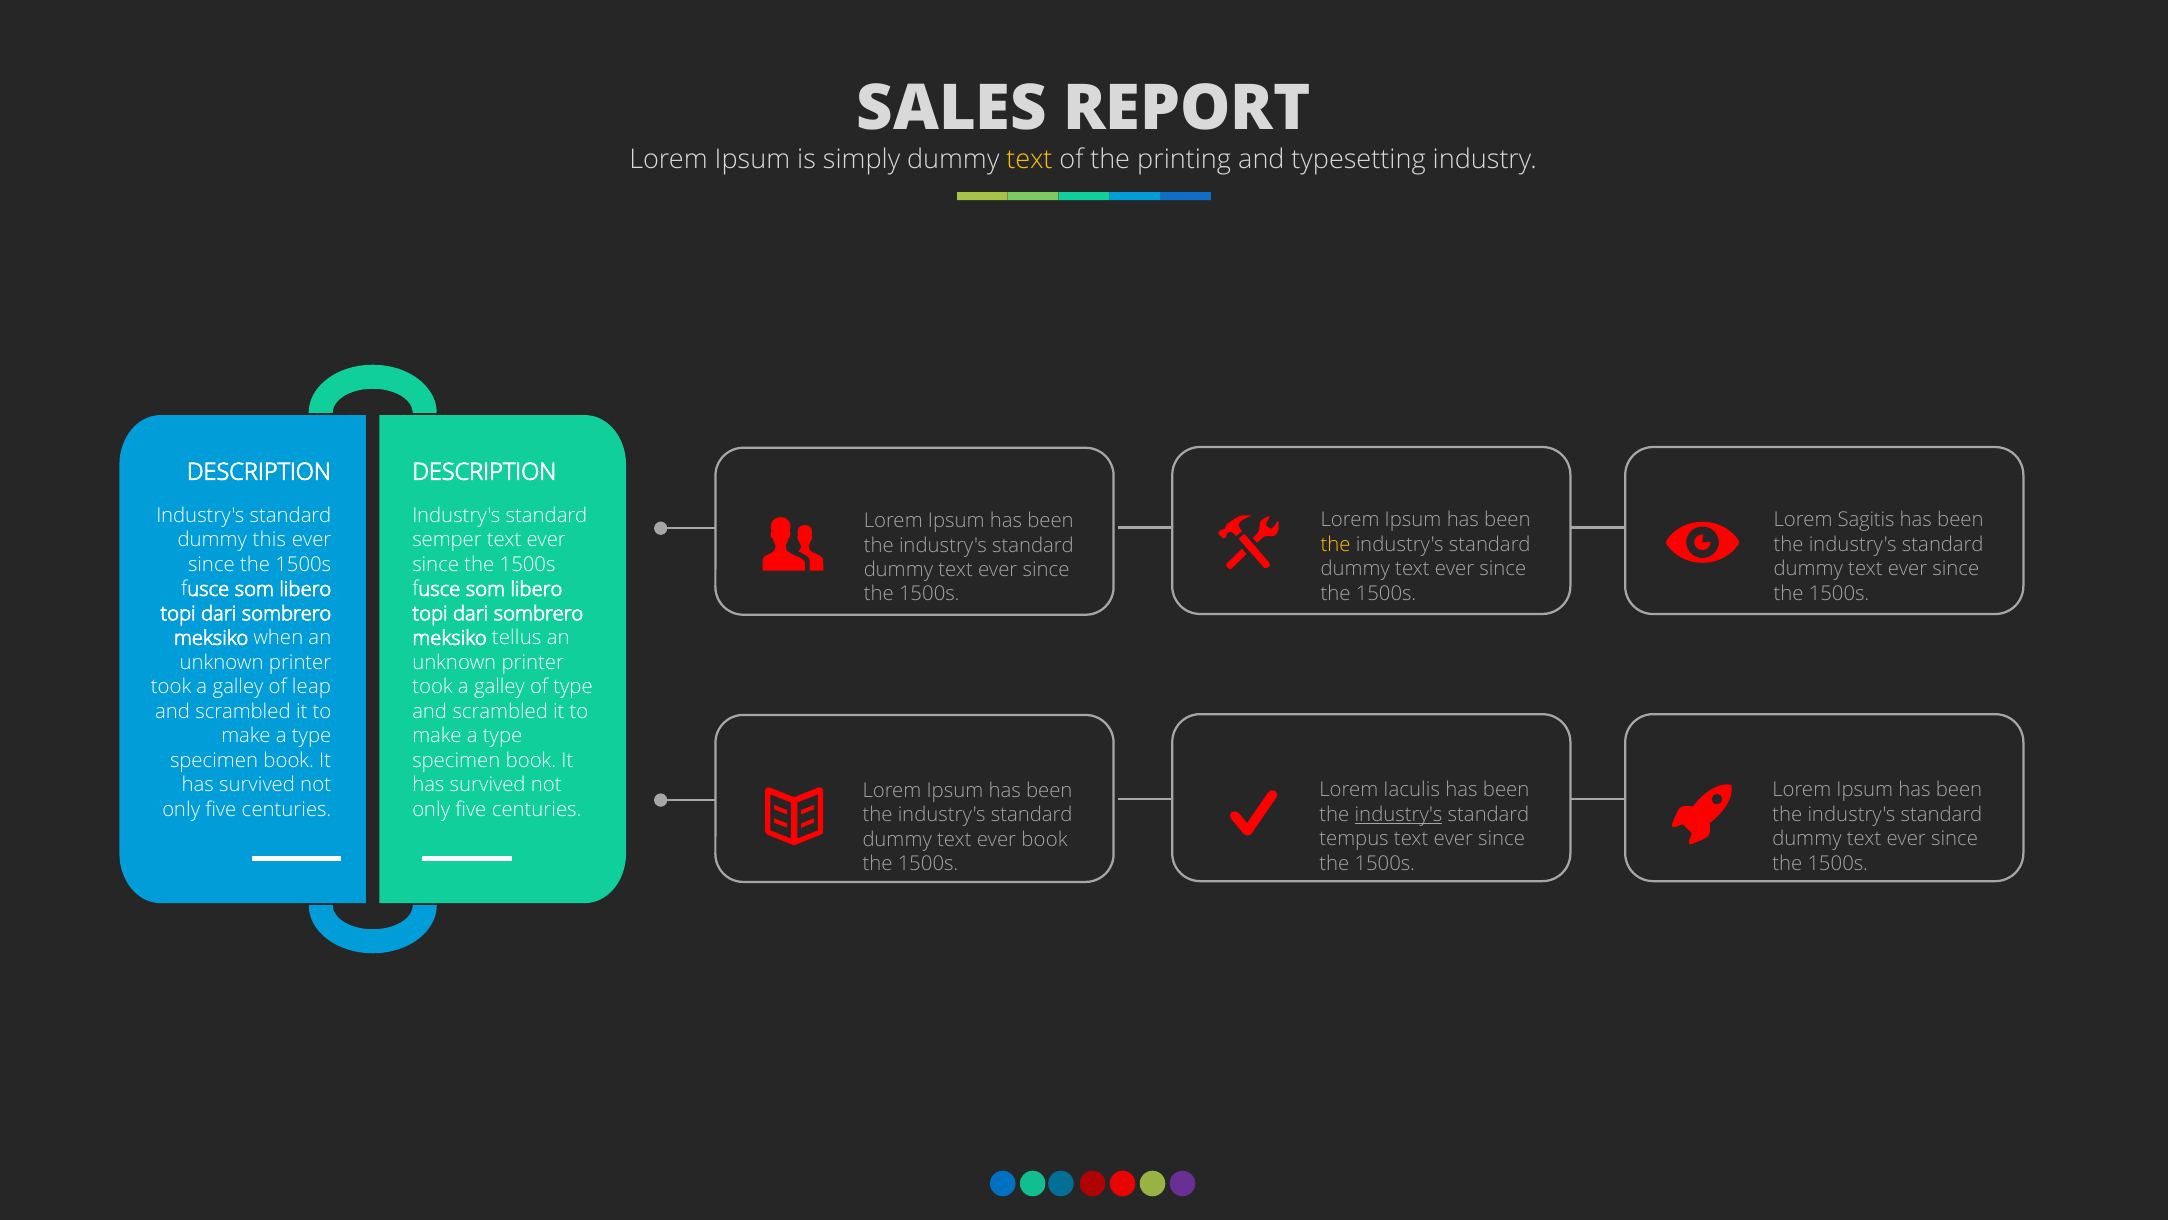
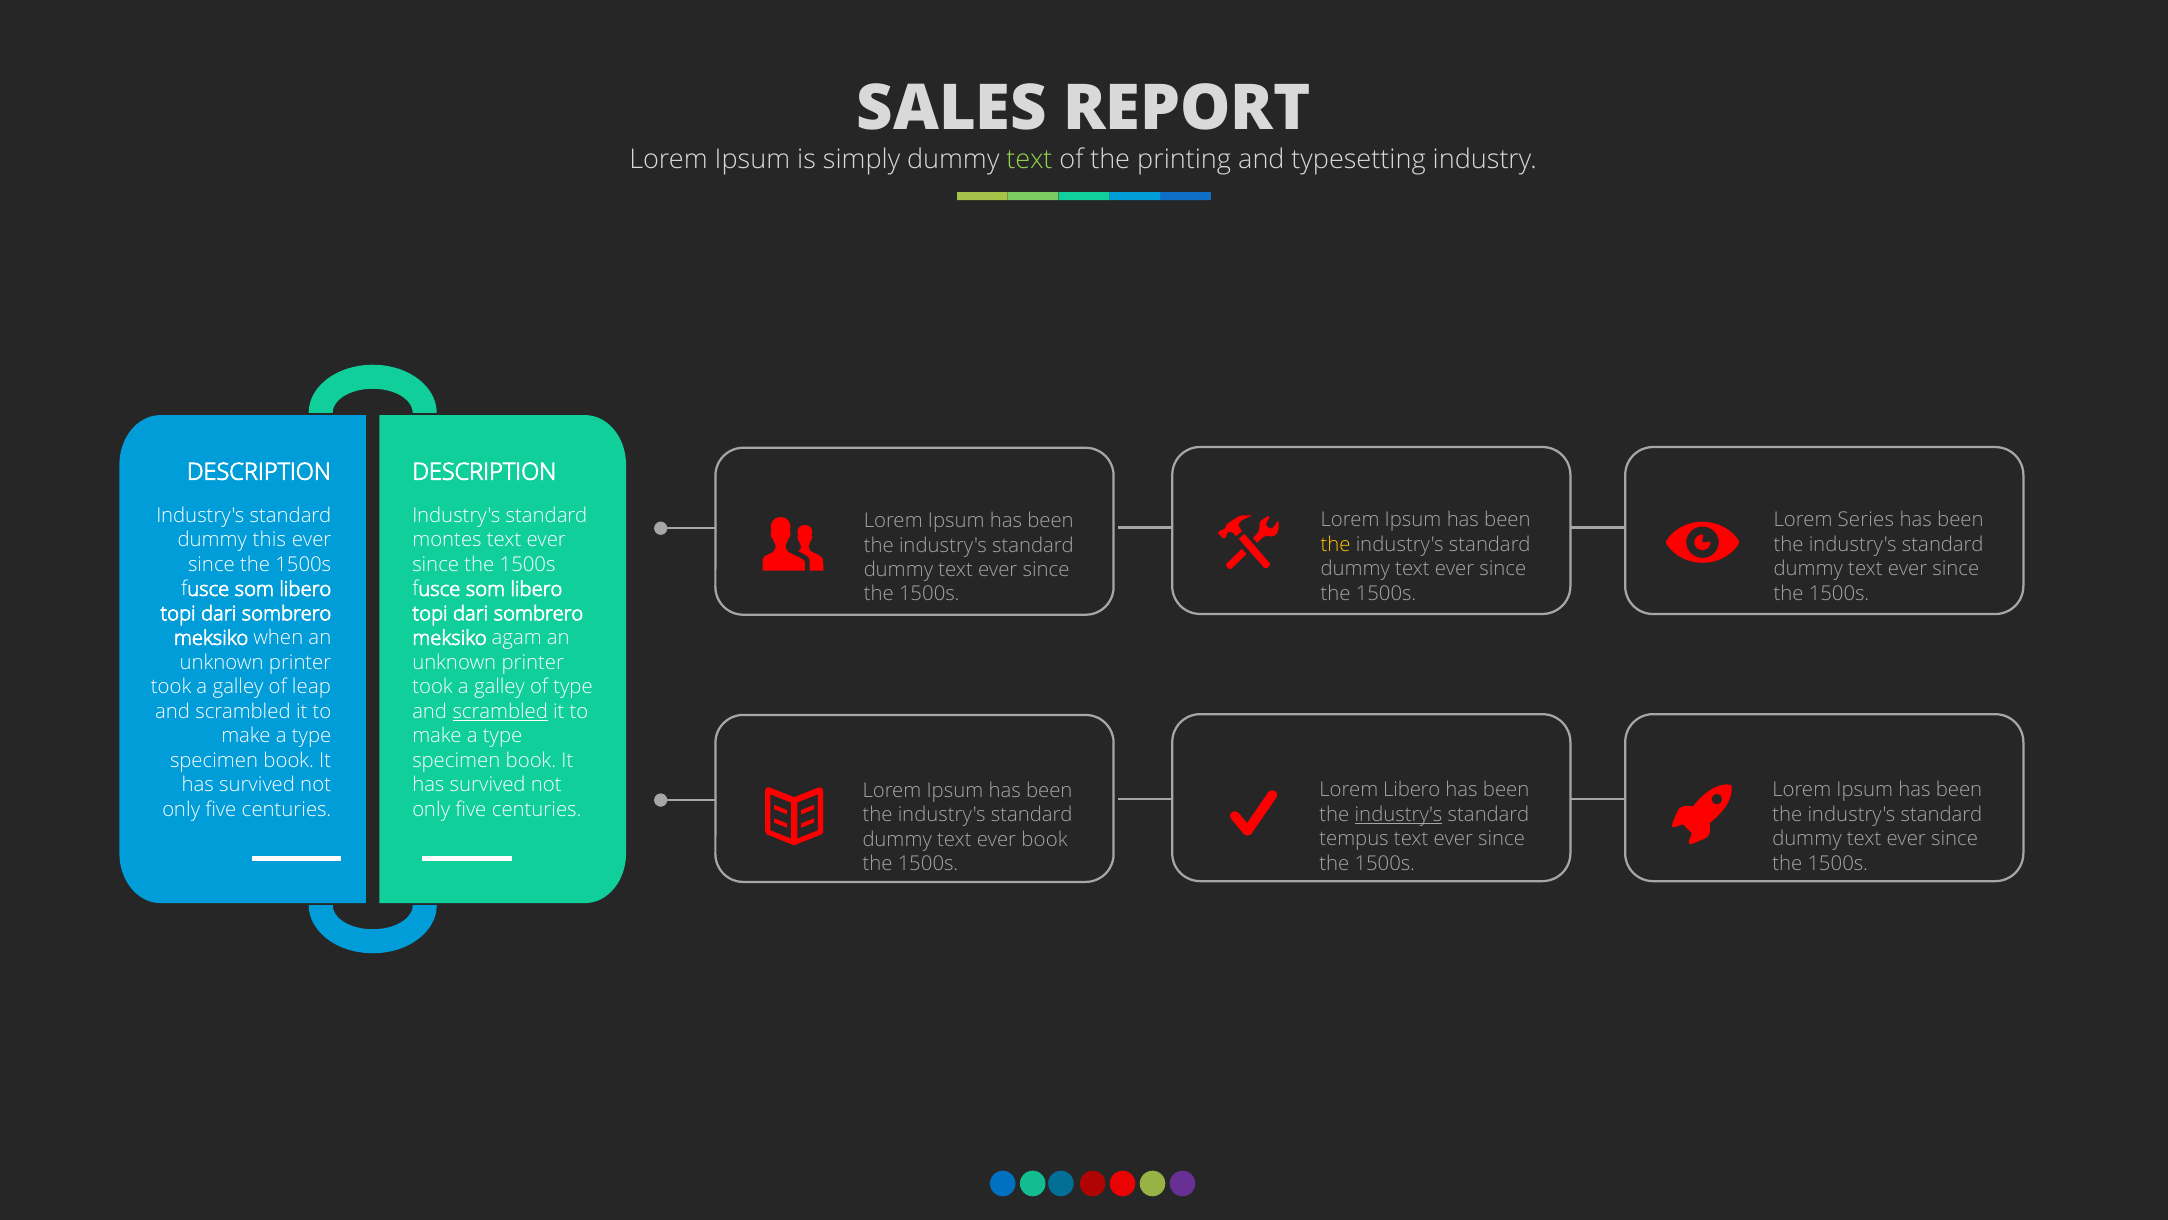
text colour: yellow -> light green (1029, 159)
Sagitis: Sagitis -> Series (1866, 520)
semper: semper -> montes (447, 540)
tellus: tellus -> agam (517, 638)
scrambled underline: none -> present (500, 711)
Lorem Iaculis: Iaculis -> Libero (1412, 790)
